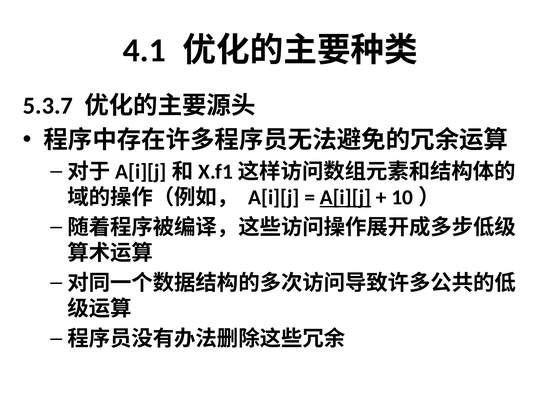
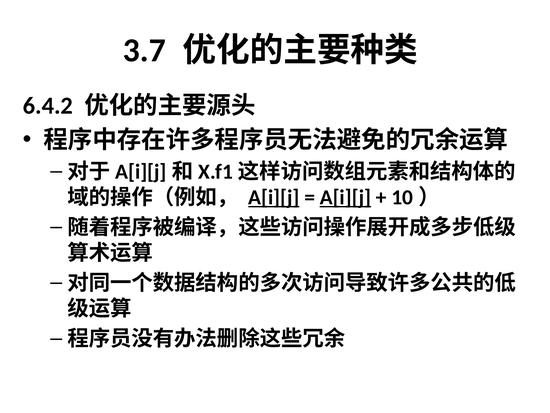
4.1: 4.1 -> 3.7 (144, 50)
5.3.7: 5.3.7 -> 6.4.2 (48, 106)
A[i][j underline: none -> present (274, 197)
